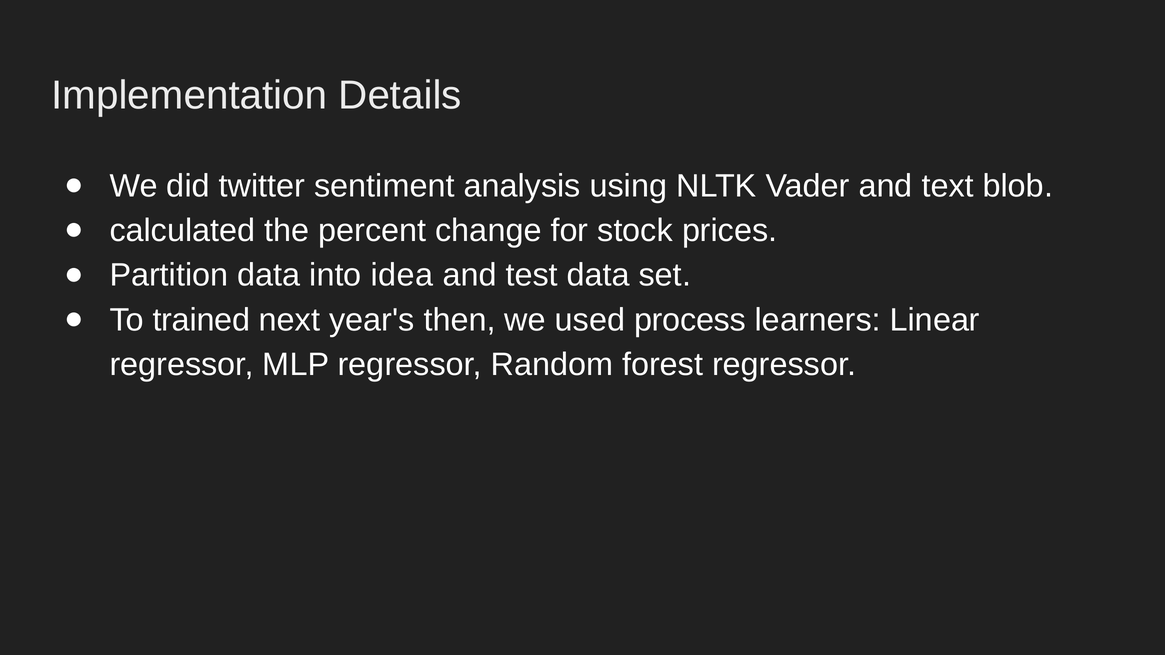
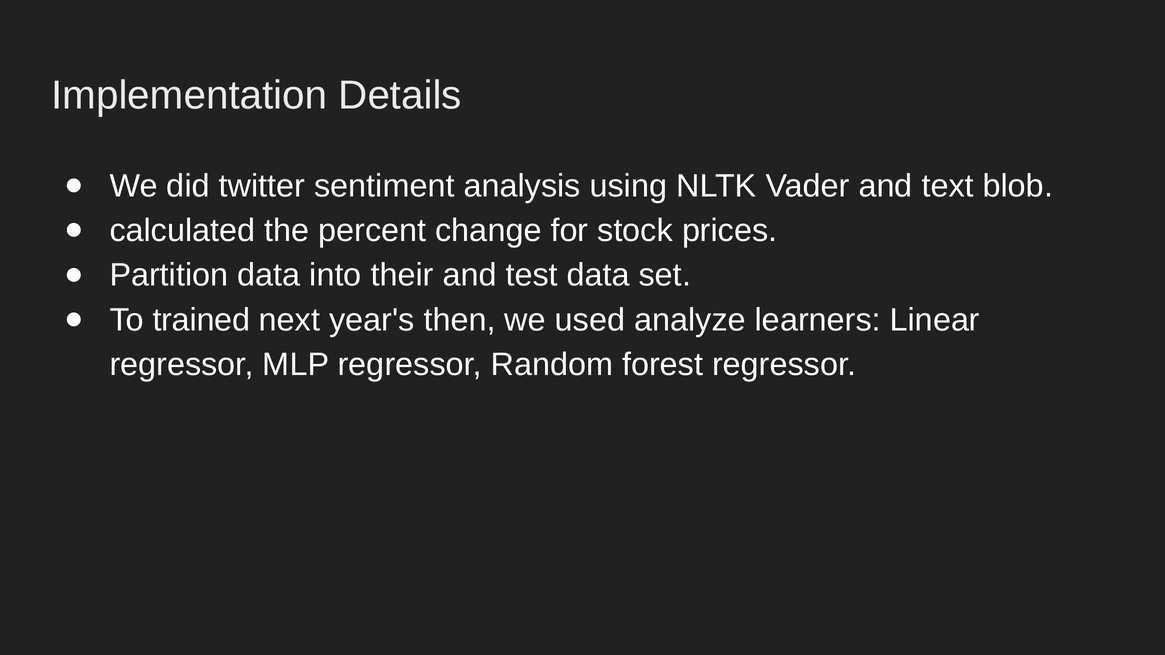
idea: idea -> their (402, 275)
process: process -> analyze (690, 320)
